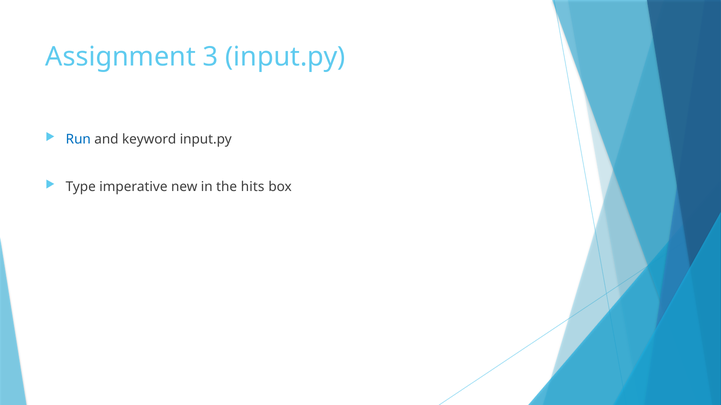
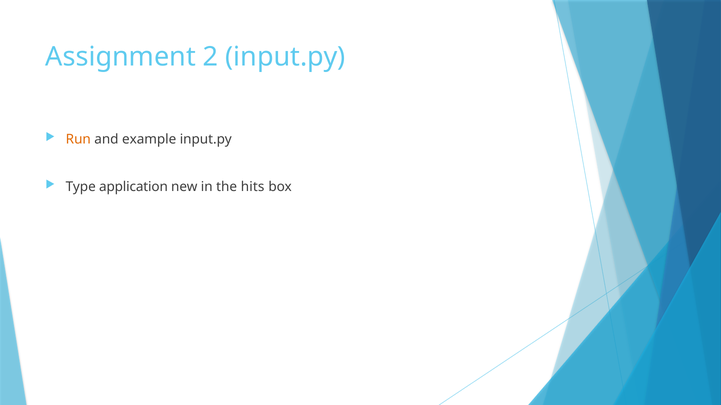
3: 3 -> 2 (211, 57)
Run colour: blue -> orange (78, 140)
keyword: keyword -> example (149, 140)
imperative: imperative -> application (133, 187)
